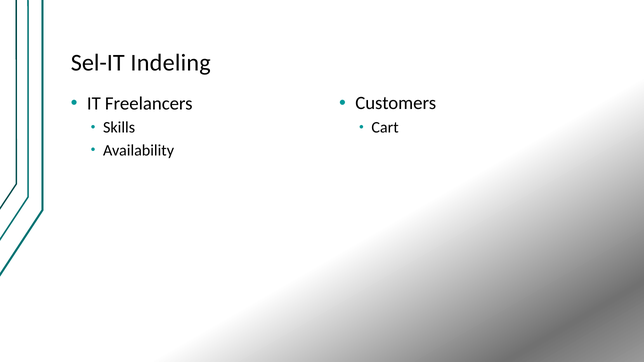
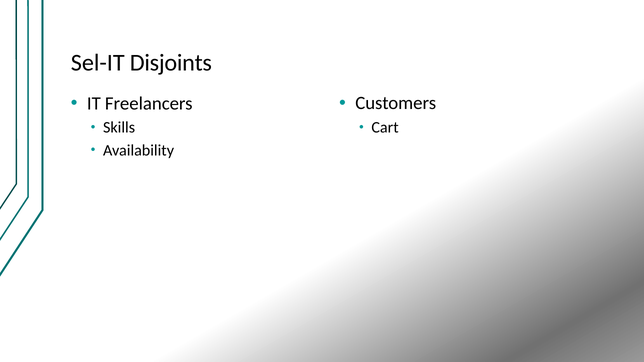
Indeling: Indeling -> Disjoints (171, 63)
